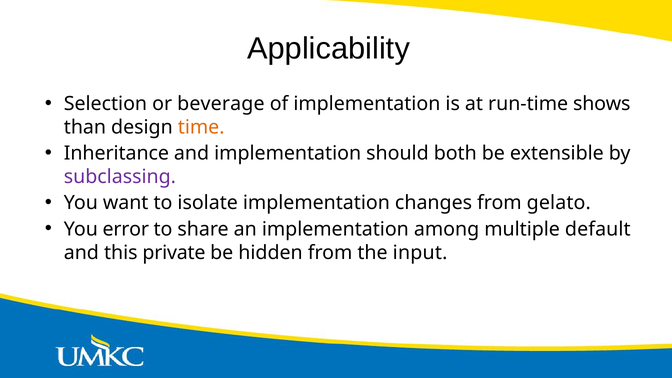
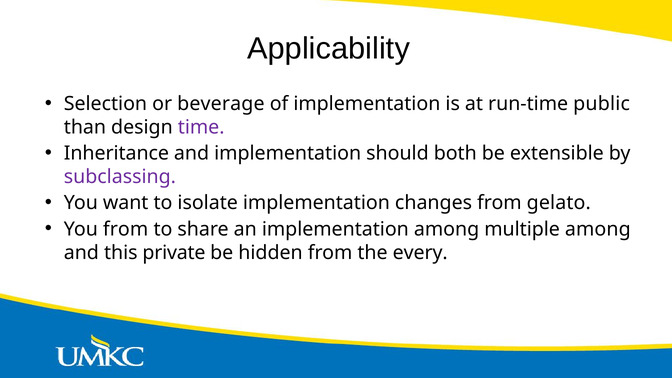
shows: shows -> public (602, 104)
time colour: orange -> purple (201, 127)
You error: error -> from (126, 229)
multiple default: default -> among (598, 229)
input: input -> every (420, 253)
